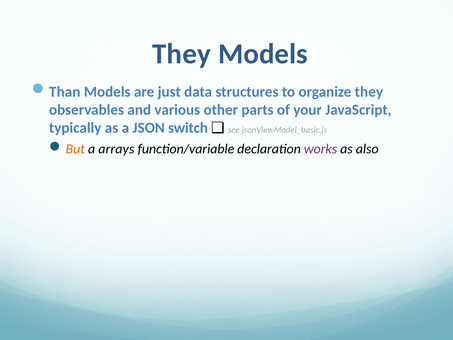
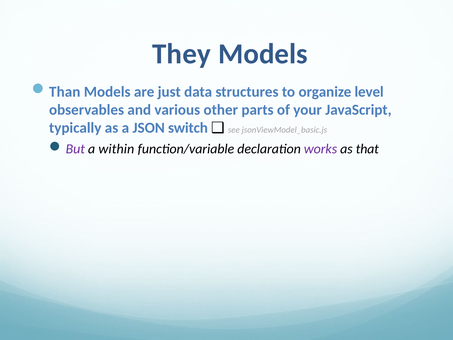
organize they: they -> level (369, 92)
But colour: orange -> purple (75, 149)
arrays: arrays -> within (116, 149)
also: also -> that (367, 149)
